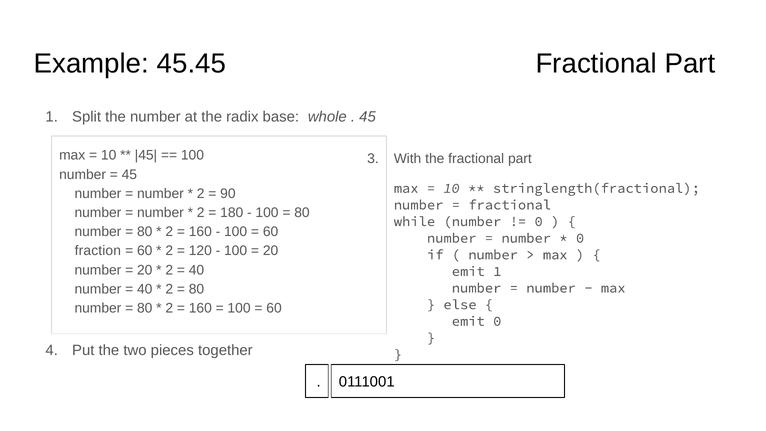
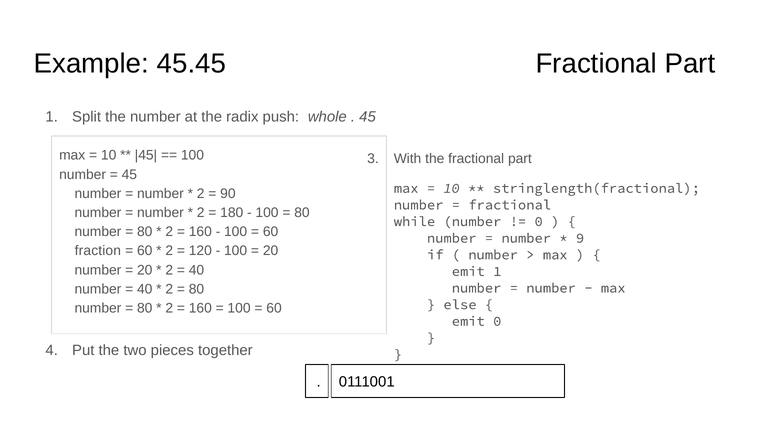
base: base -> push (281, 117)
0: 0 -> 9 (580, 238)
